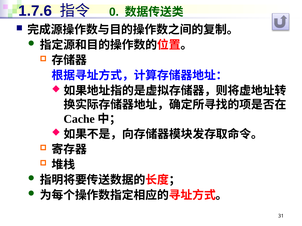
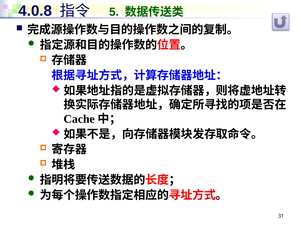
1.7.6: 1.7.6 -> 4.0.8 (35, 11)
0: 0 -> 5 (114, 12)
